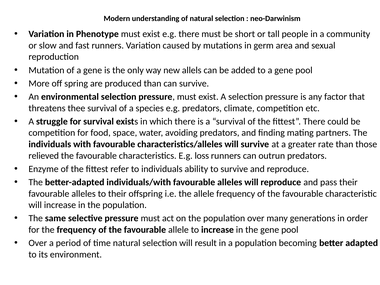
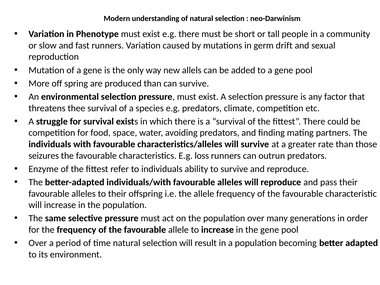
area: area -> drift (284, 45)
relieved: relieved -> seizures (44, 156)
